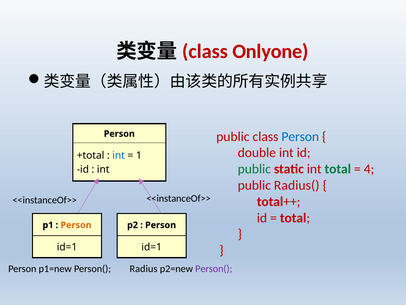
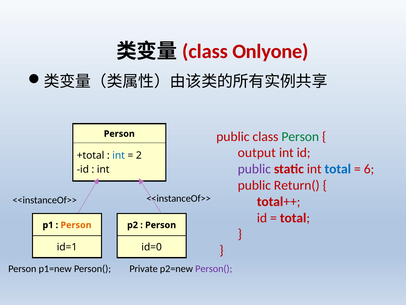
Person colour: blue -> green (300, 136)
double: double -> output (257, 153)
1: 1 -> 2 (139, 155)
public colour: green -> purple (254, 169)
total colour: green -> blue (338, 169)
4: 4 -> 6 (369, 169)
Radius(: Radius( -> Return( (297, 185)
id=1: id=1 -> id=0 (152, 247)
Radius: Radius -> Private (144, 268)
